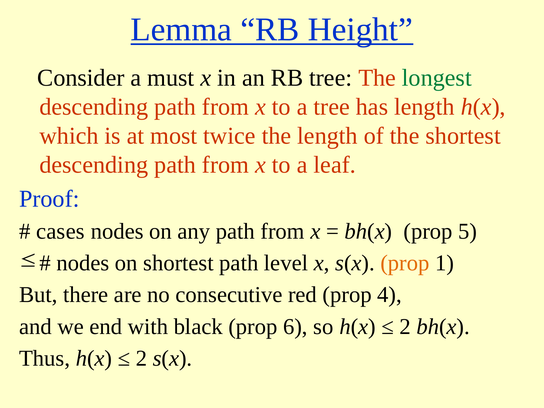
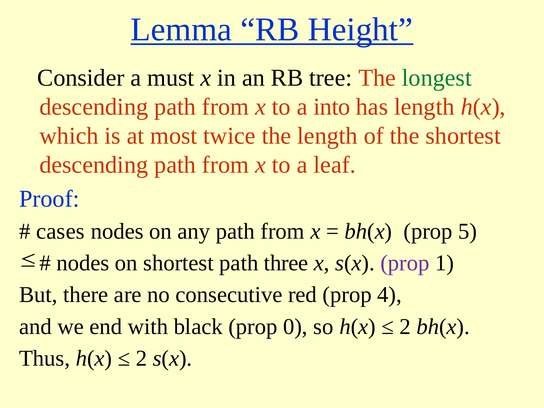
a tree: tree -> into (332, 107)
level: level -> three (286, 263)
prop colour: orange -> purple (405, 263)
6: 6 -> 0 (295, 327)
